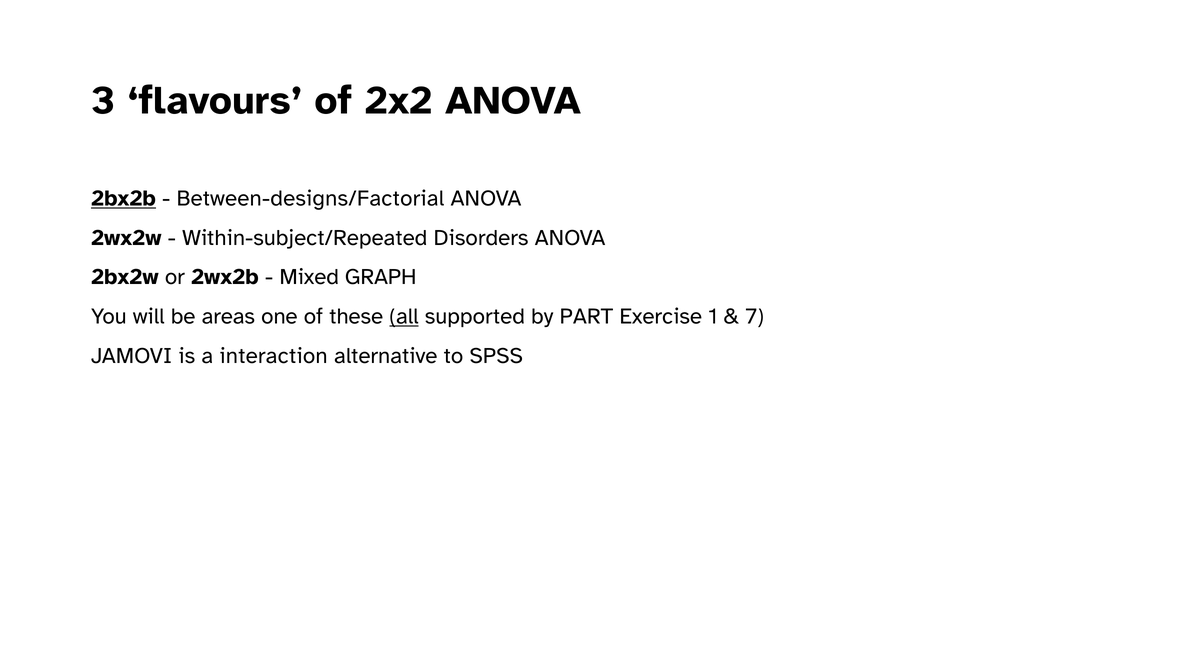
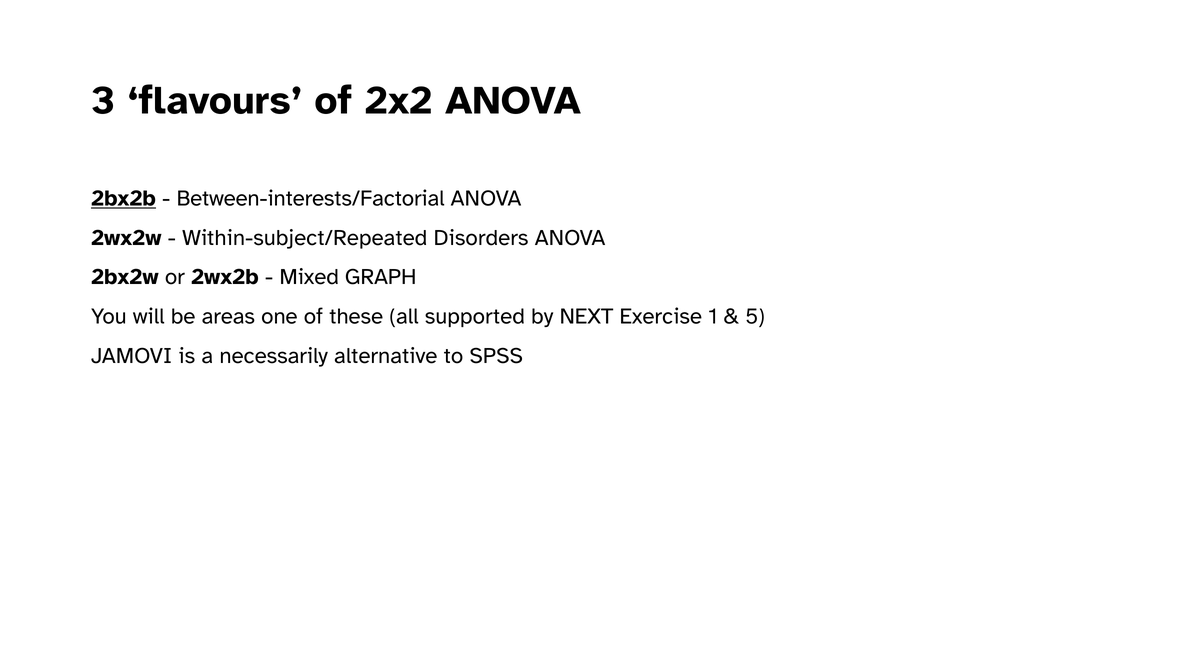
Between-designs/Factorial: Between-designs/Factorial -> Between-interests/Factorial (311, 198)
all underline: present -> none (404, 316)
PART: PART -> NEXT (586, 316)
7: 7 -> 5 (755, 316)
interaction: interaction -> necessarily (274, 355)
